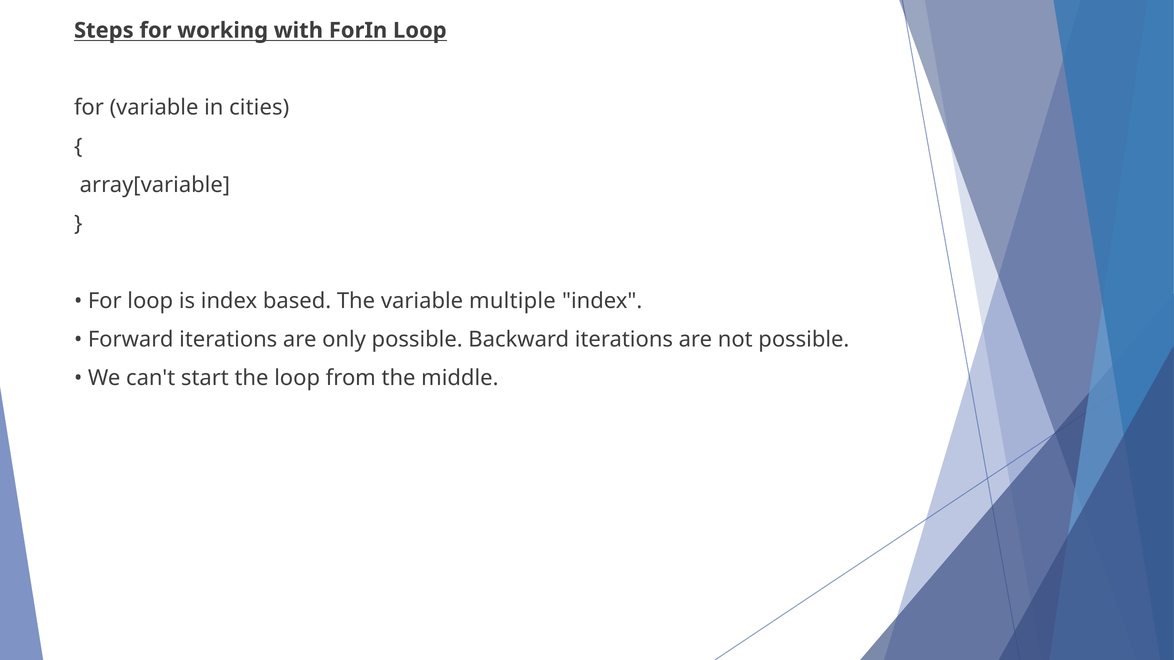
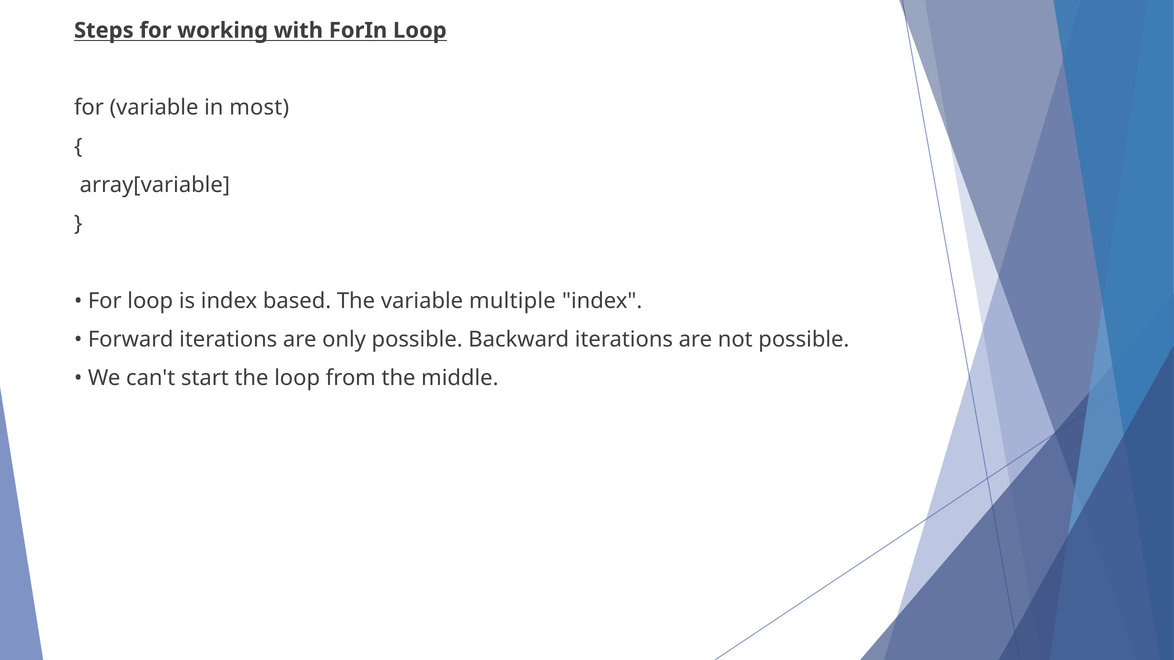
cities: cities -> most (259, 108)
